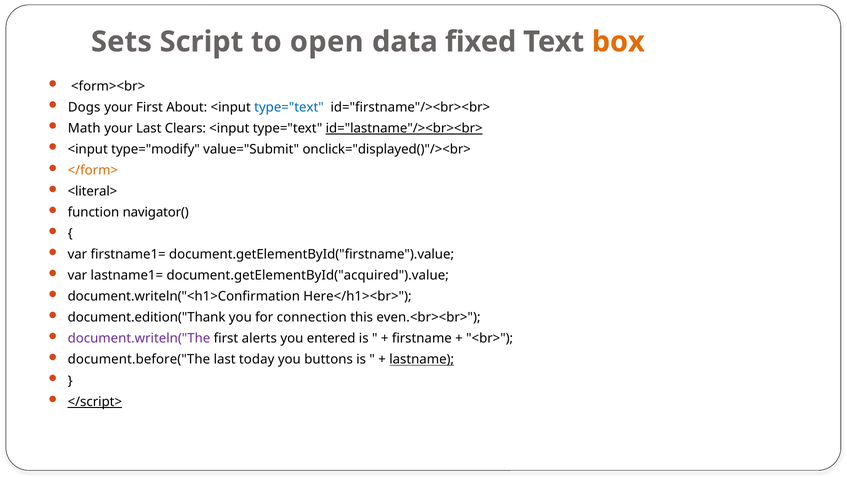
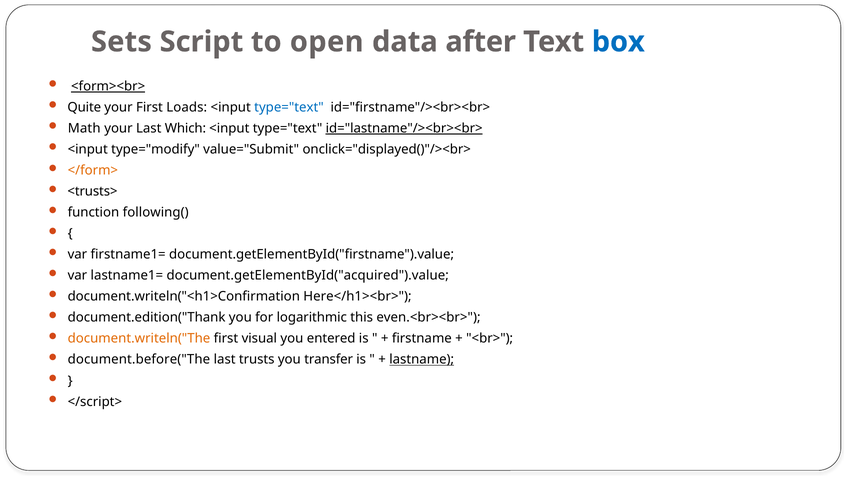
fixed: fixed -> after (481, 42)
box colour: orange -> blue (618, 42)
<form><br> underline: none -> present (108, 86)
Dogs: Dogs -> Quite (84, 107)
About: About -> Loads (187, 107)
Clears: Clears -> Which (185, 128)
<literal>: <literal> -> <trusts> (92, 191)
navigator(: navigator( -> following( (156, 212)
connection: connection -> logarithmic (312, 317)
document.writeln("The colour: purple -> orange (139, 338)
alerts: alerts -> visual (259, 338)
today: today -> trusts (257, 359)
buttons: buttons -> transfer (329, 359)
</script> underline: present -> none (95, 401)
